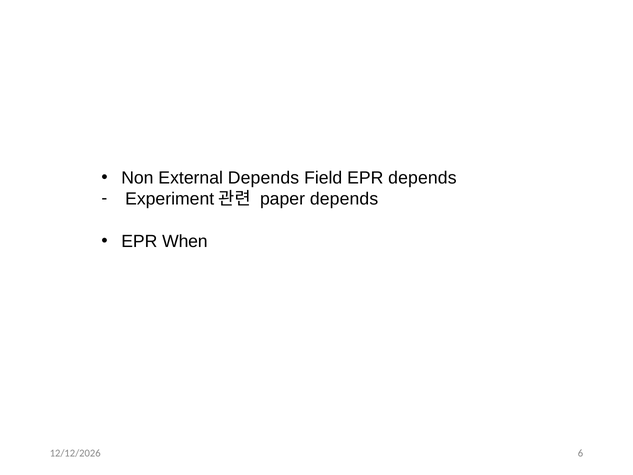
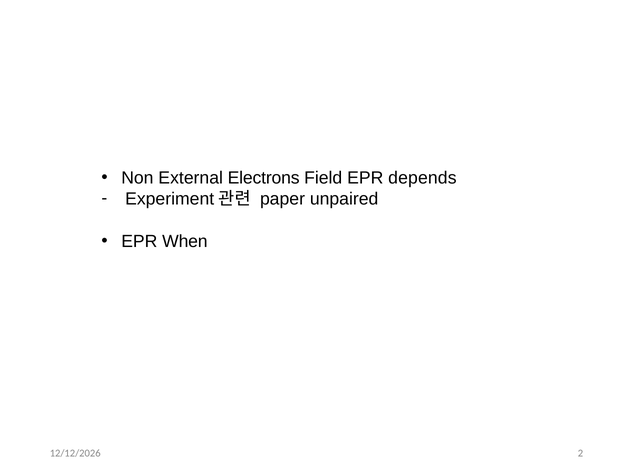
External Depends: Depends -> Electrons (264, 178)
paper depends: depends -> unpaired (344, 199)
6: 6 -> 2 (581, 453)
